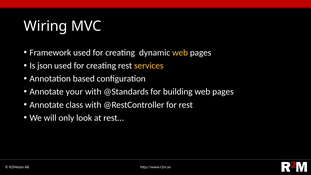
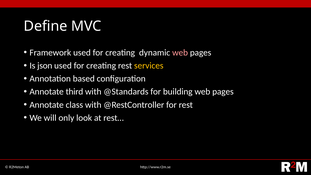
Wiring: Wiring -> Define (46, 26)
web colour: yellow -> pink (180, 53)
your: your -> third (74, 92)
